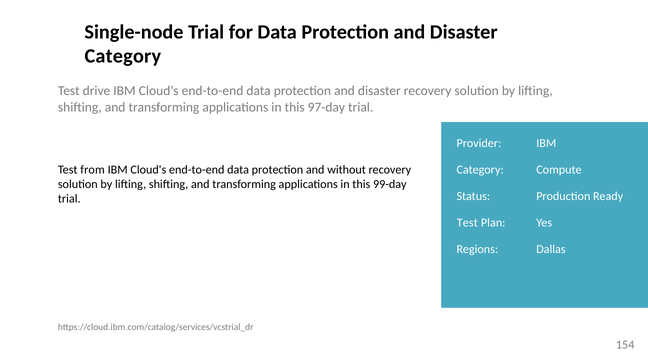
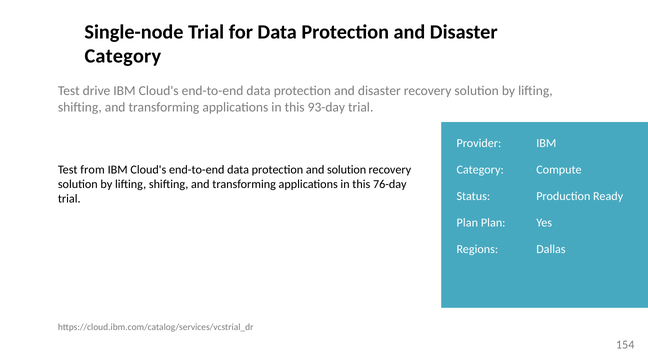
97-day: 97-day -> 93-day (326, 107)
and without: without -> solution (347, 170)
99-day: 99-day -> 76-day (390, 185)
Test: Test -> Plan (467, 223)
